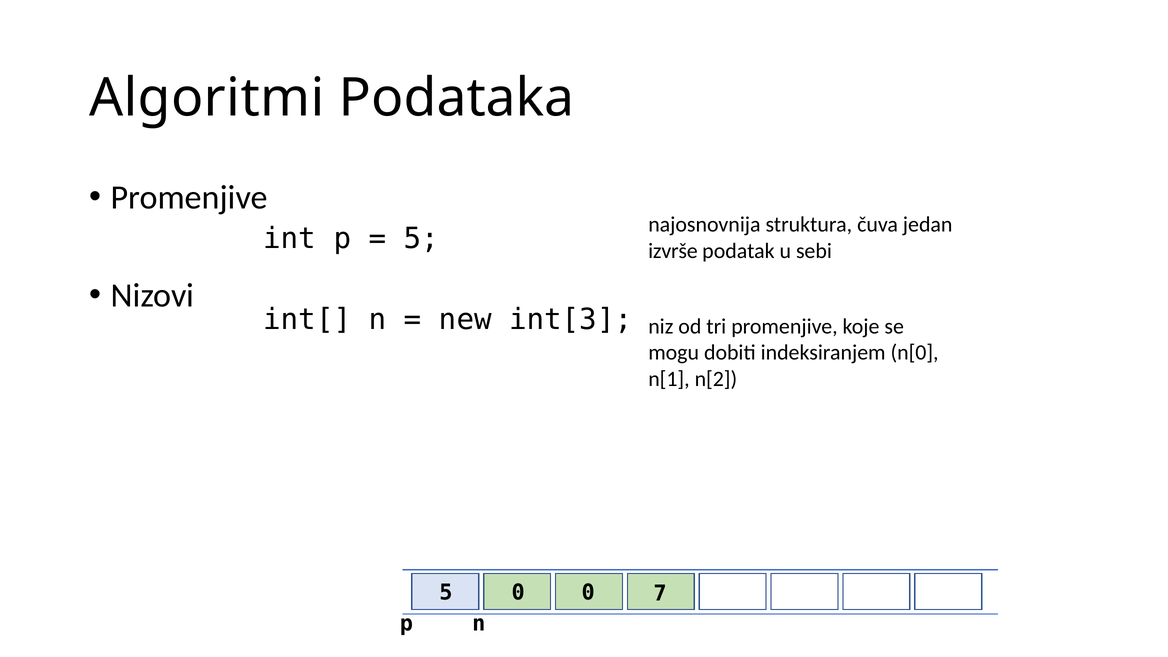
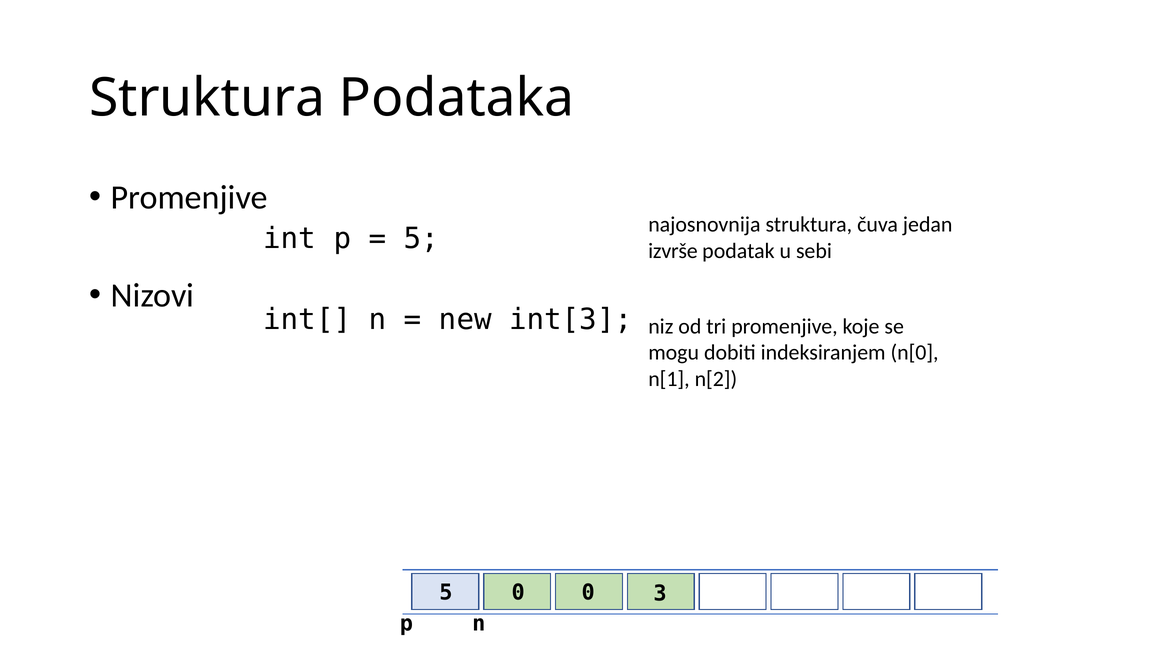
Algoritmi: Algoritmi -> Struktura (207, 98)
7: 7 -> 3 (660, 593)
